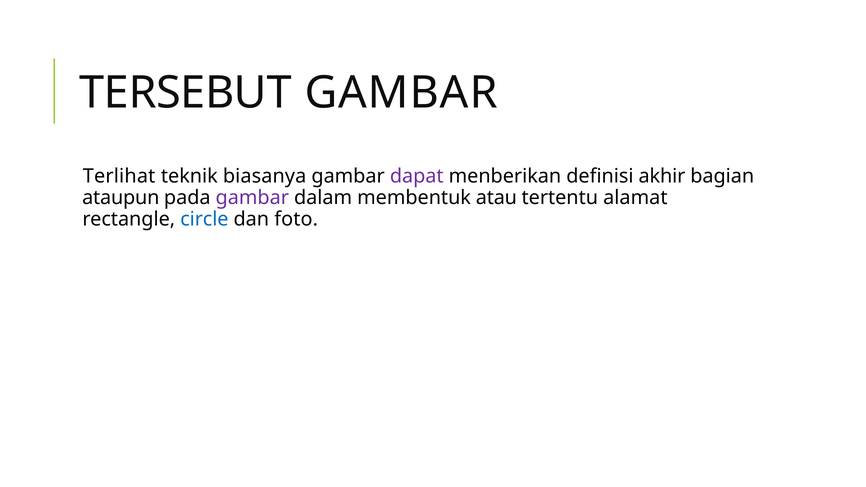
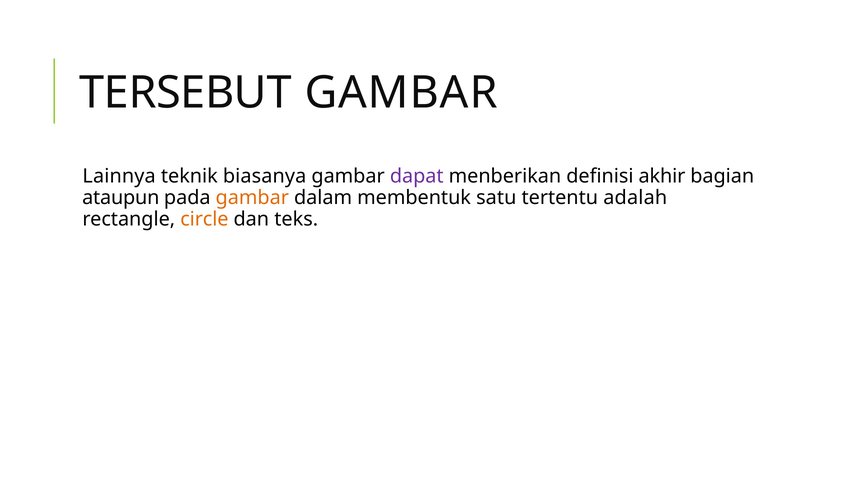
Terlihat: Terlihat -> Lainnya (119, 176)
gambar colour: purple -> orange (252, 198)
atau: atau -> satu (496, 198)
alamat: alamat -> adalah (635, 198)
circle colour: blue -> orange (204, 219)
foto: foto -> teks (296, 219)
